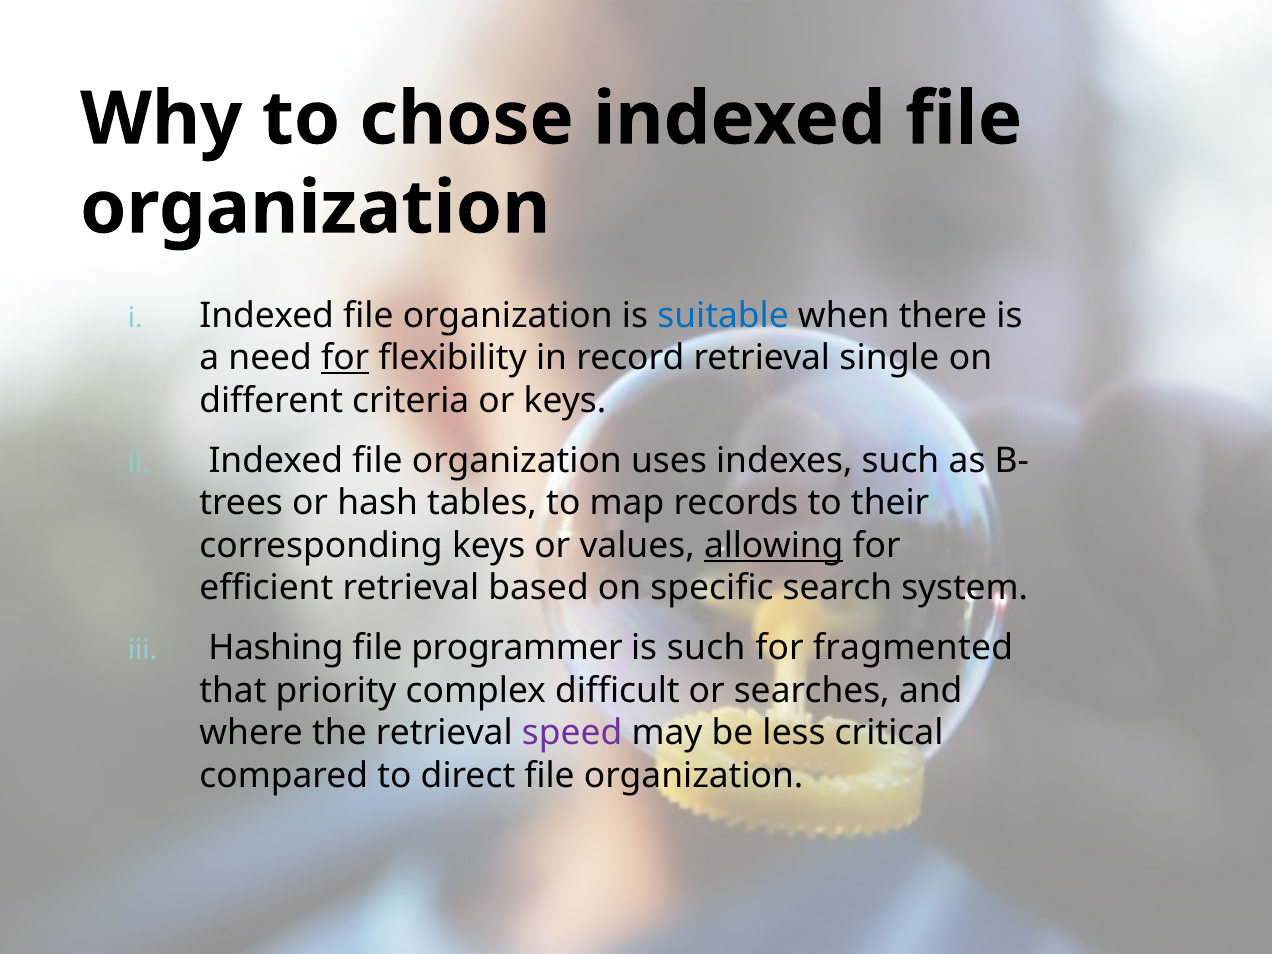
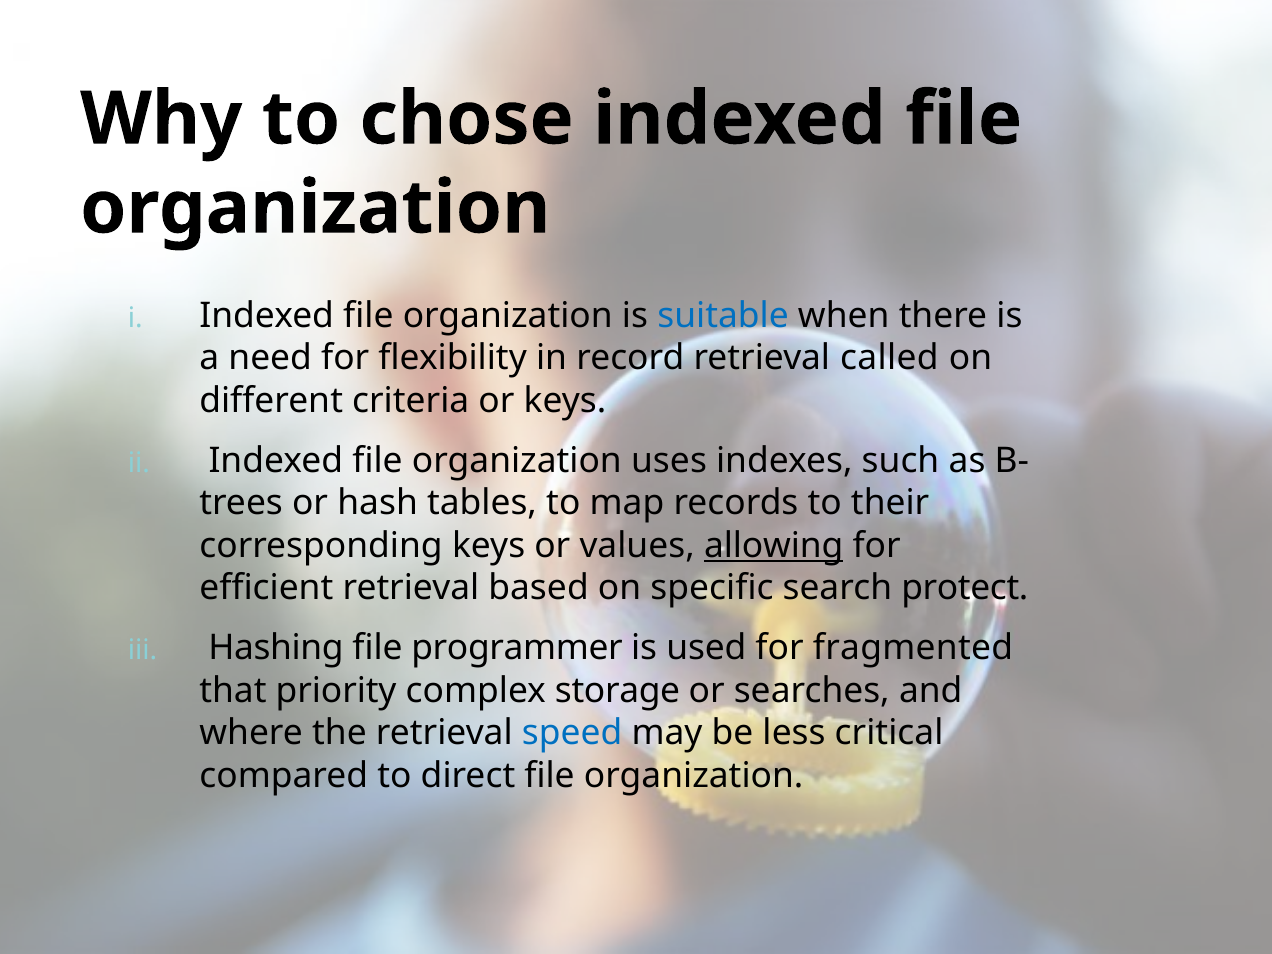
for underline: present -> none (345, 358)
single: single -> called (889, 358)
system: system -> protect (965, 588)
is such: such -> used (706, 648)
difficult: difficult -> storage (618, 691)
speed colour: purple -> blue (572, 733)
